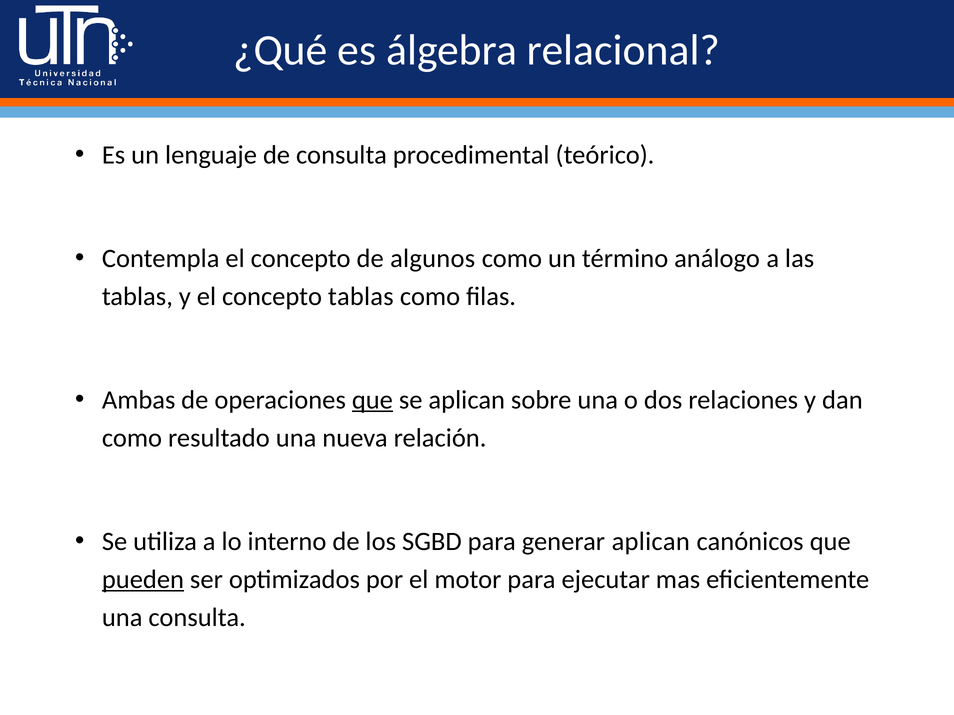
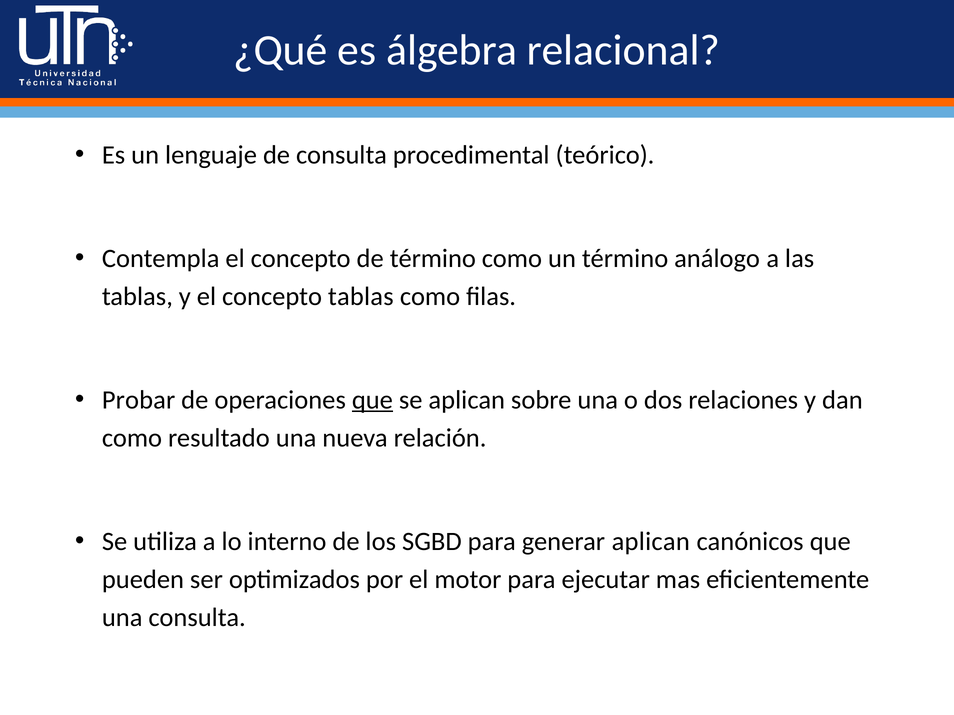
de algunos: algunos -> término (433, 259)
Ambas: Ambas -> Probar (139, 400)
pueden underline: present -> none (143, 580)
